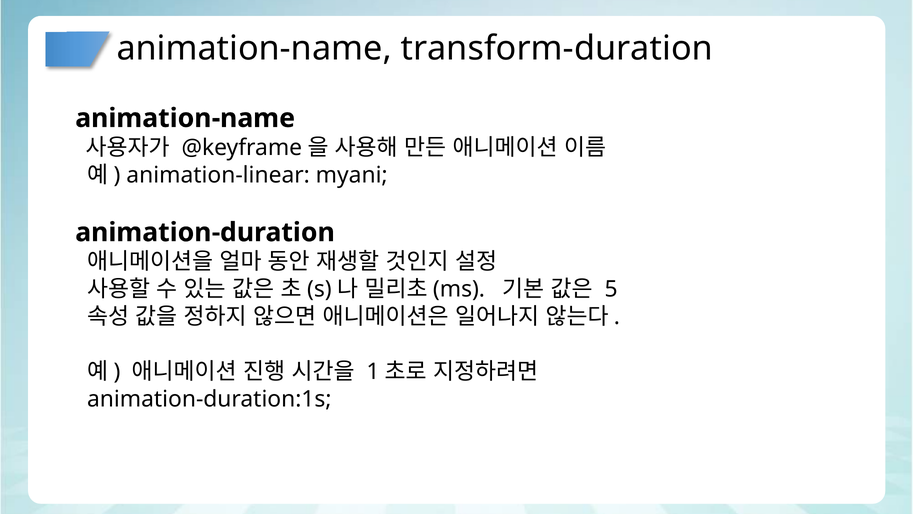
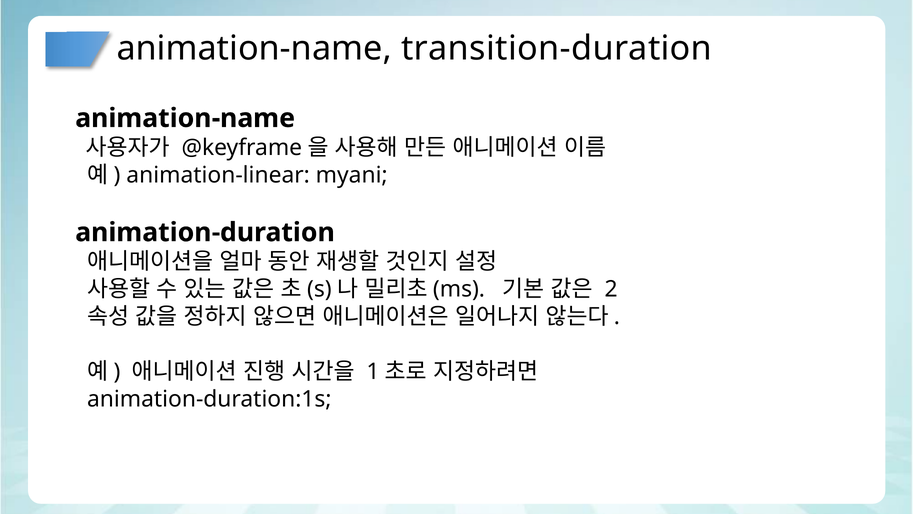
transform-duration: transform-duration -> transition-duration (557, 49)
5: 5 -> 2 (611, 289)
